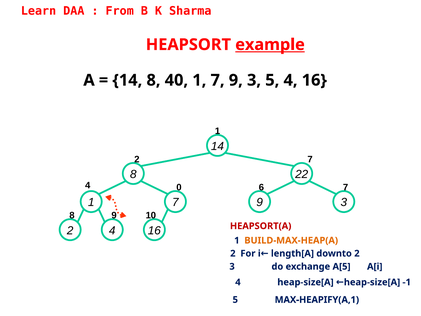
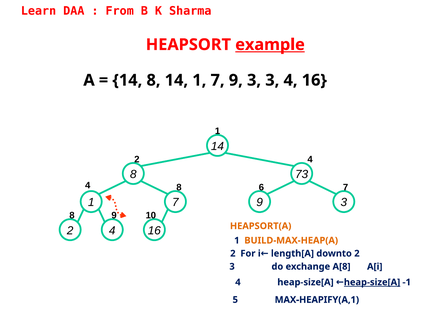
8 40: 40 -> 14 (176, 80)
3 5: 5 -> 3 (272, 80)
7: 7 -> 4 (310, 159)
22: 22 -> 73 (302, 174)
4 0: 0 -> 8 (179, 187)
HEAPSORT(A colour: red -> orange (261, 226)
A[5: A[5 -> A[8 (342, 266)
heap-size[A underline: none -> present (372, 282)
